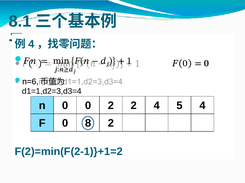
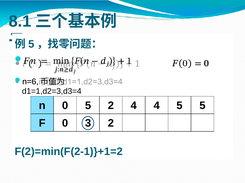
4: 4 -> 5 (31, 44)
0 0: 0 -> 5 (88, 106)
2 2: 2 -> 4 (134, 106)
5 4: 4 -> 5 (203, 106)
8: 8 -> 3 (88, 124)
